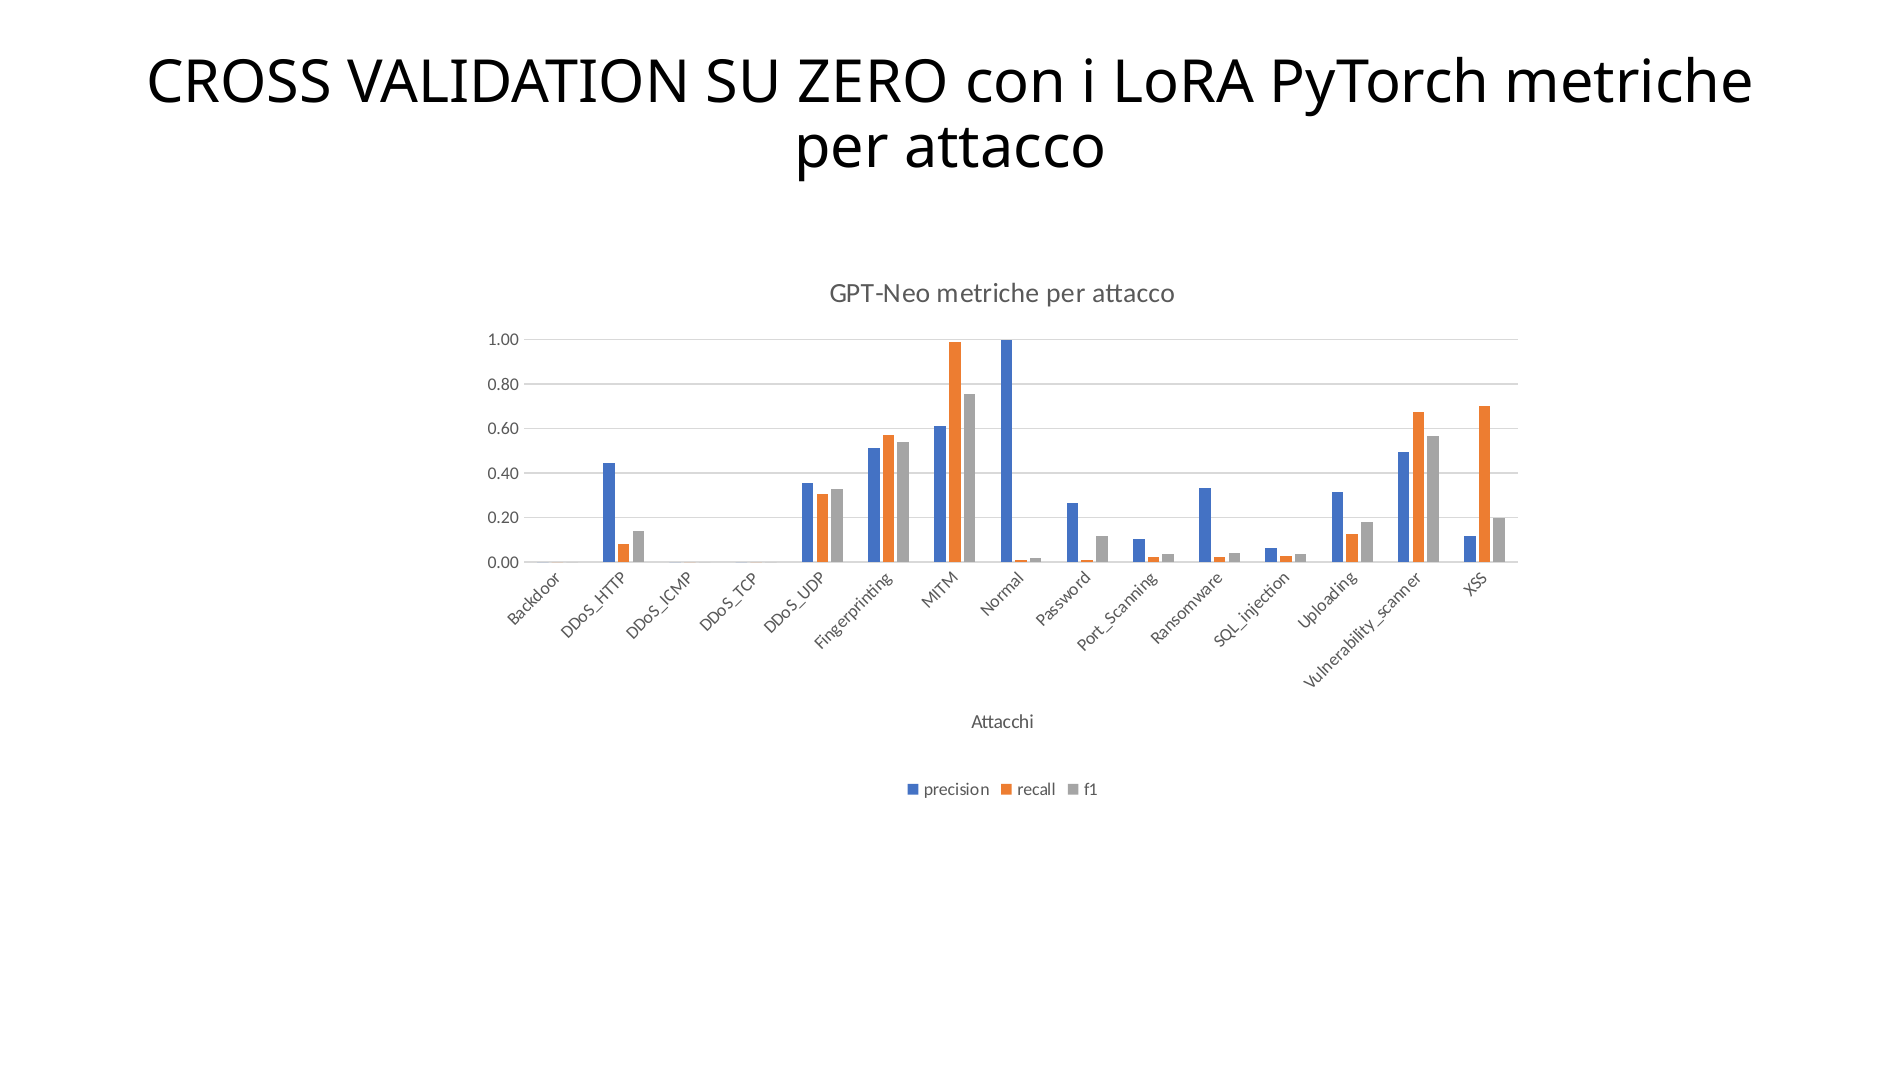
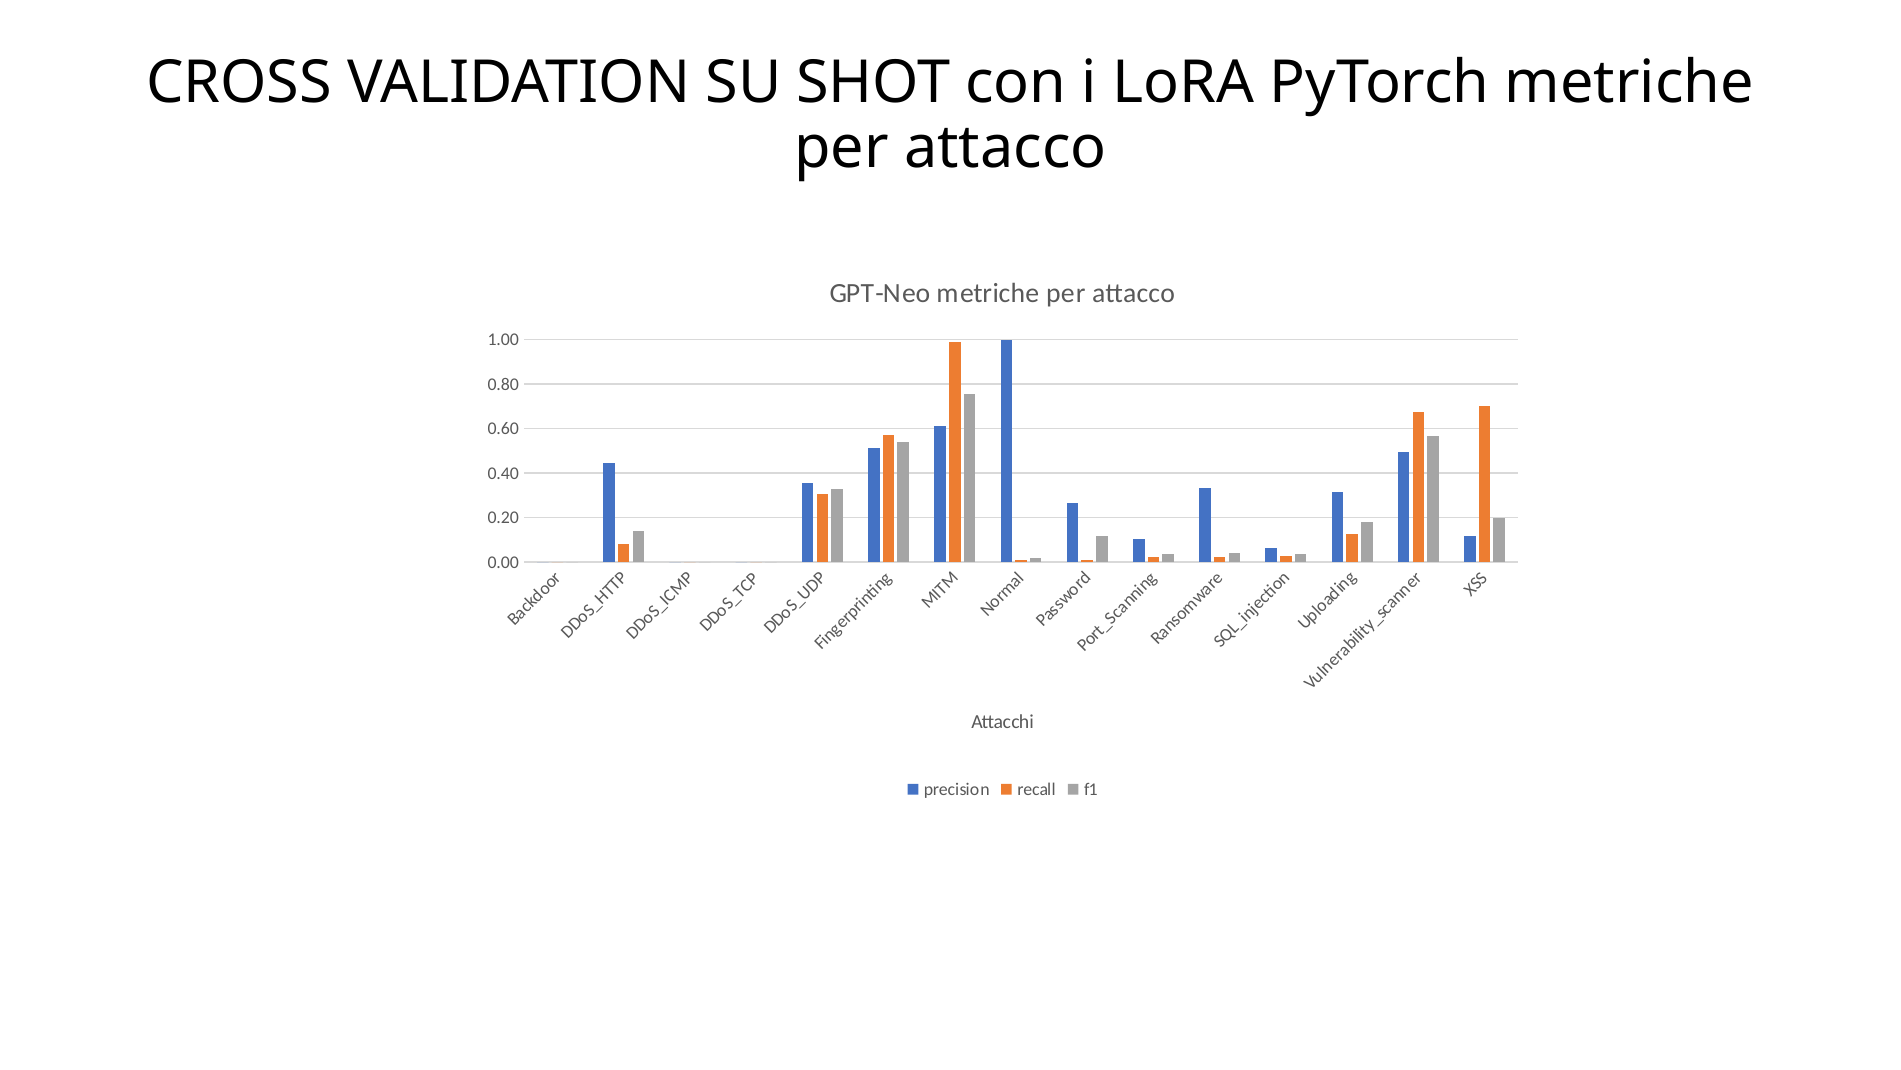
ZERO: ZERO -> SHOT (874, 83)
